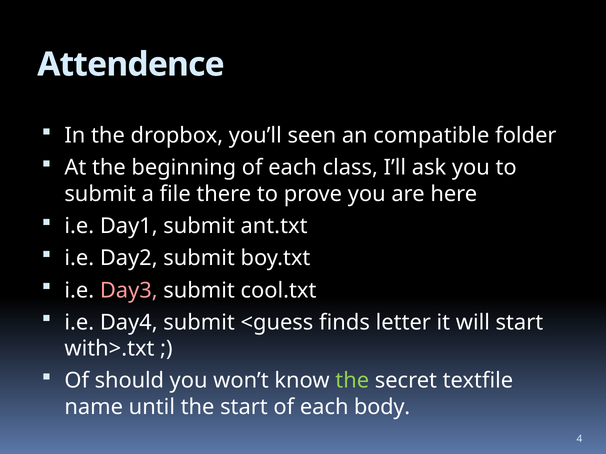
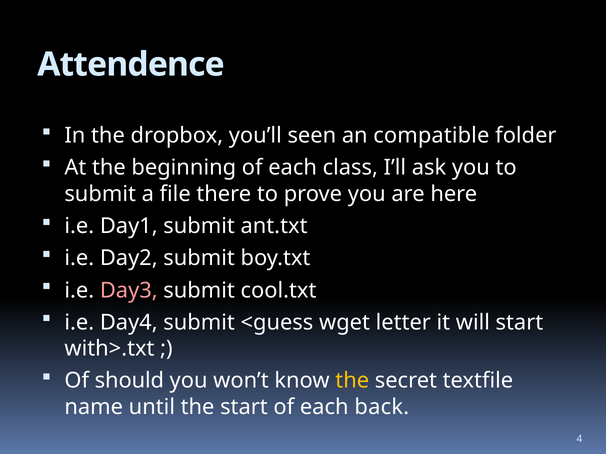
finds: finds -> wget (345, 323)
the colour: light green -> yellow (352, 381)
body: body -> back (382, 407)
